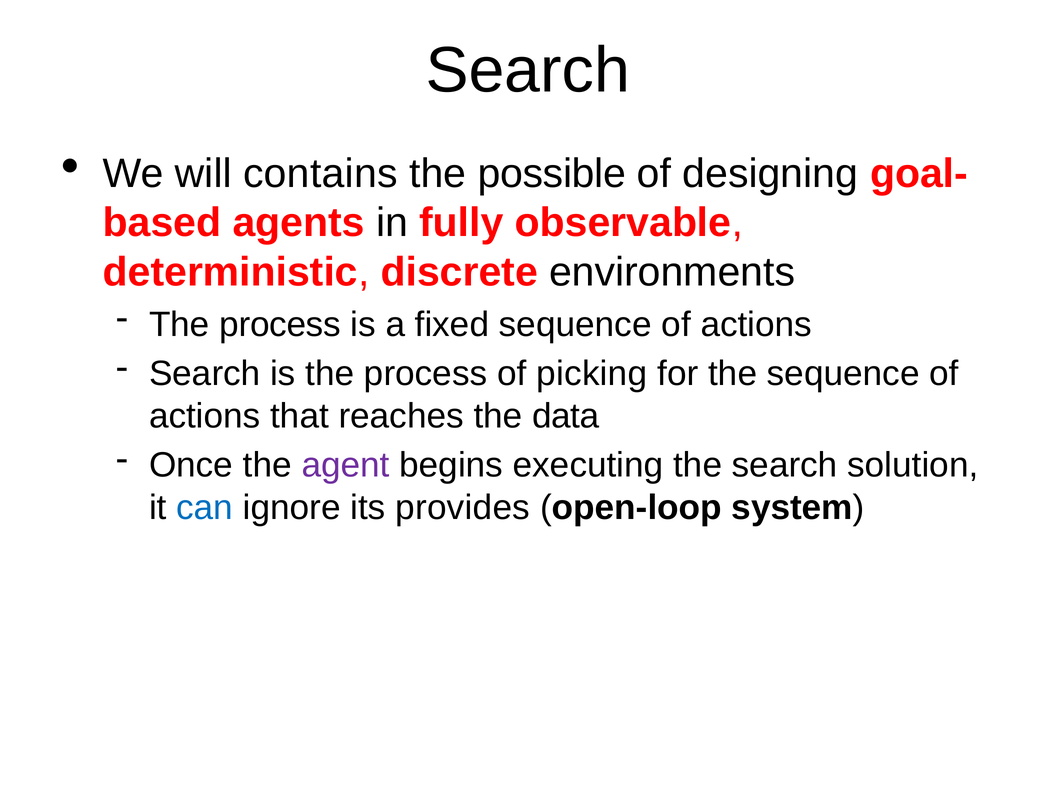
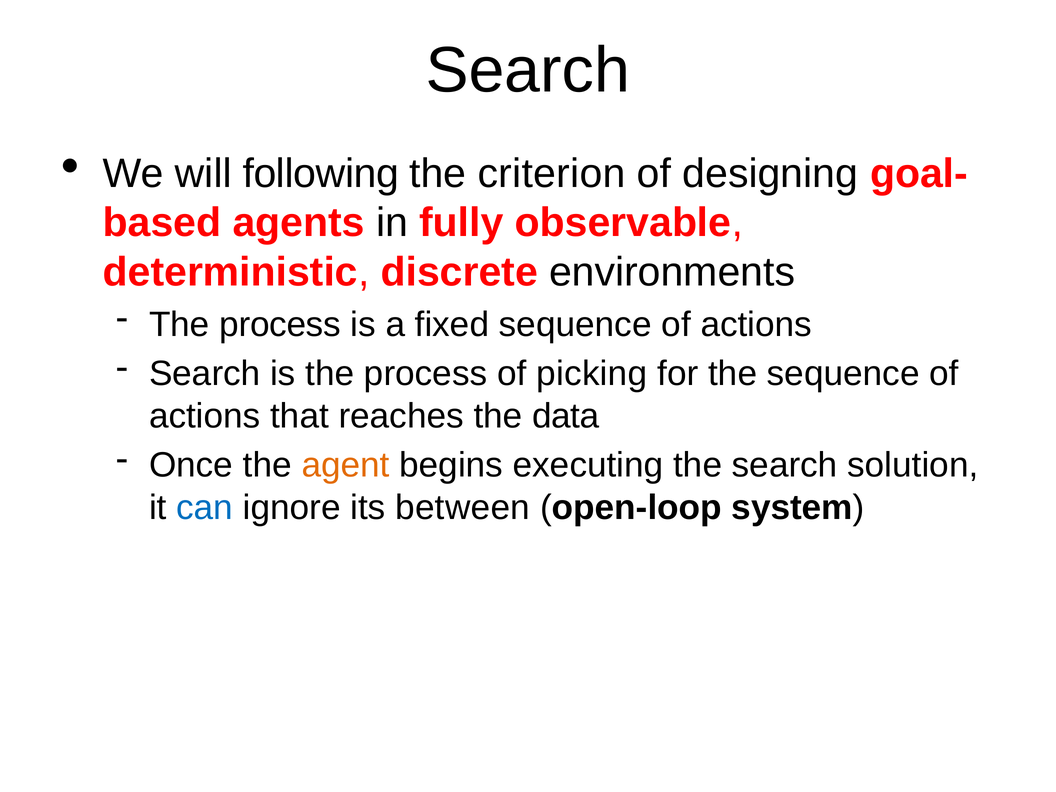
contains: contains -> following (321, 174)
possible: possible -> criterion (552, 174)
agent colour: purple -> orange (346, 465)
provides: provides -> between (463, 508)
